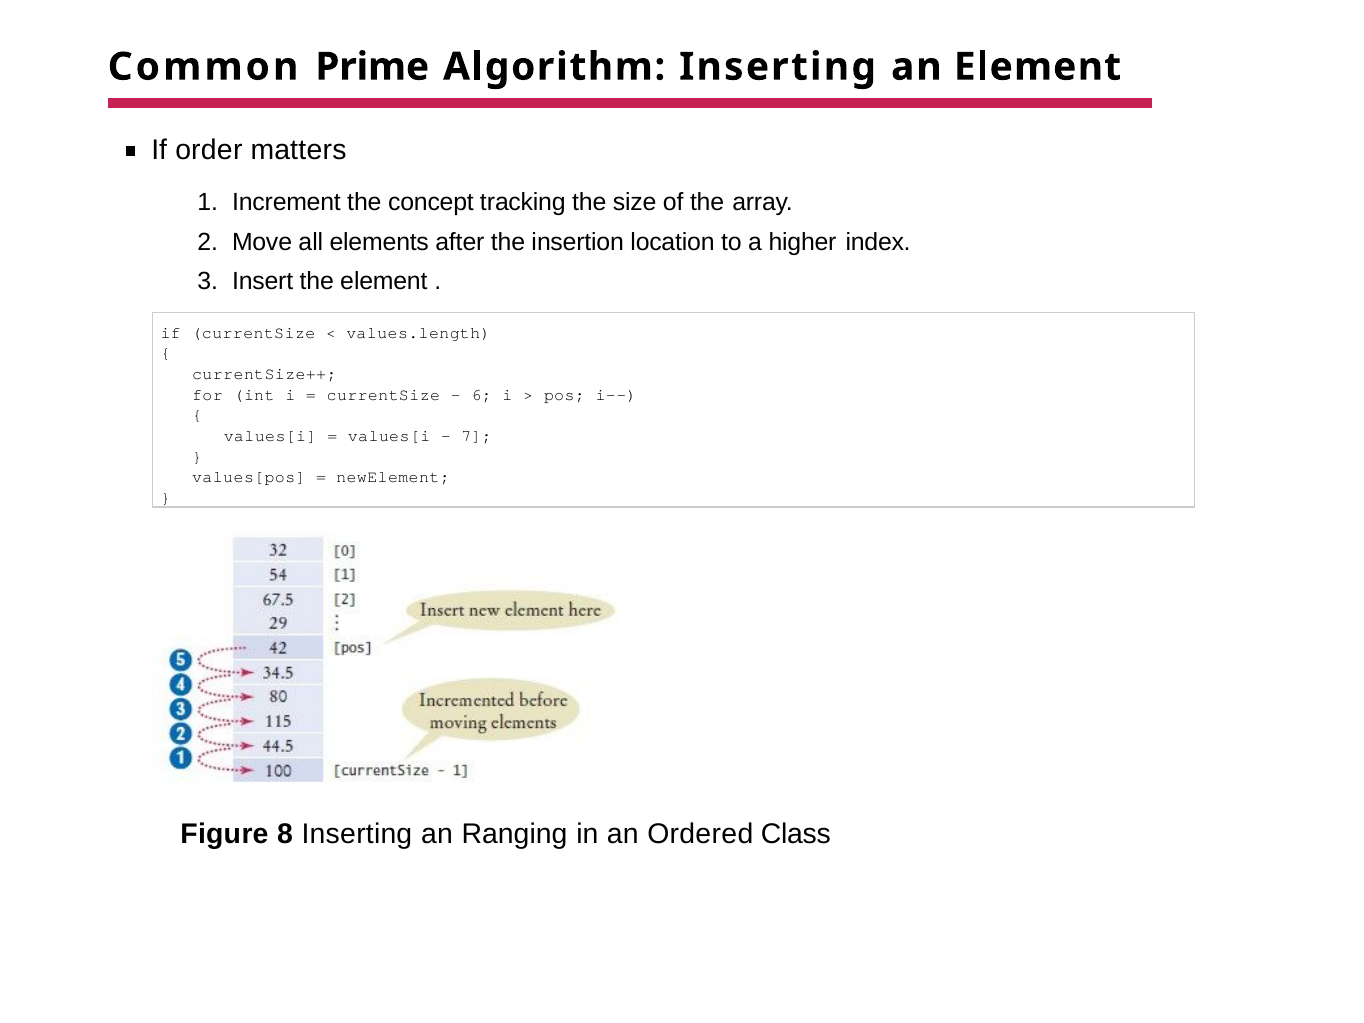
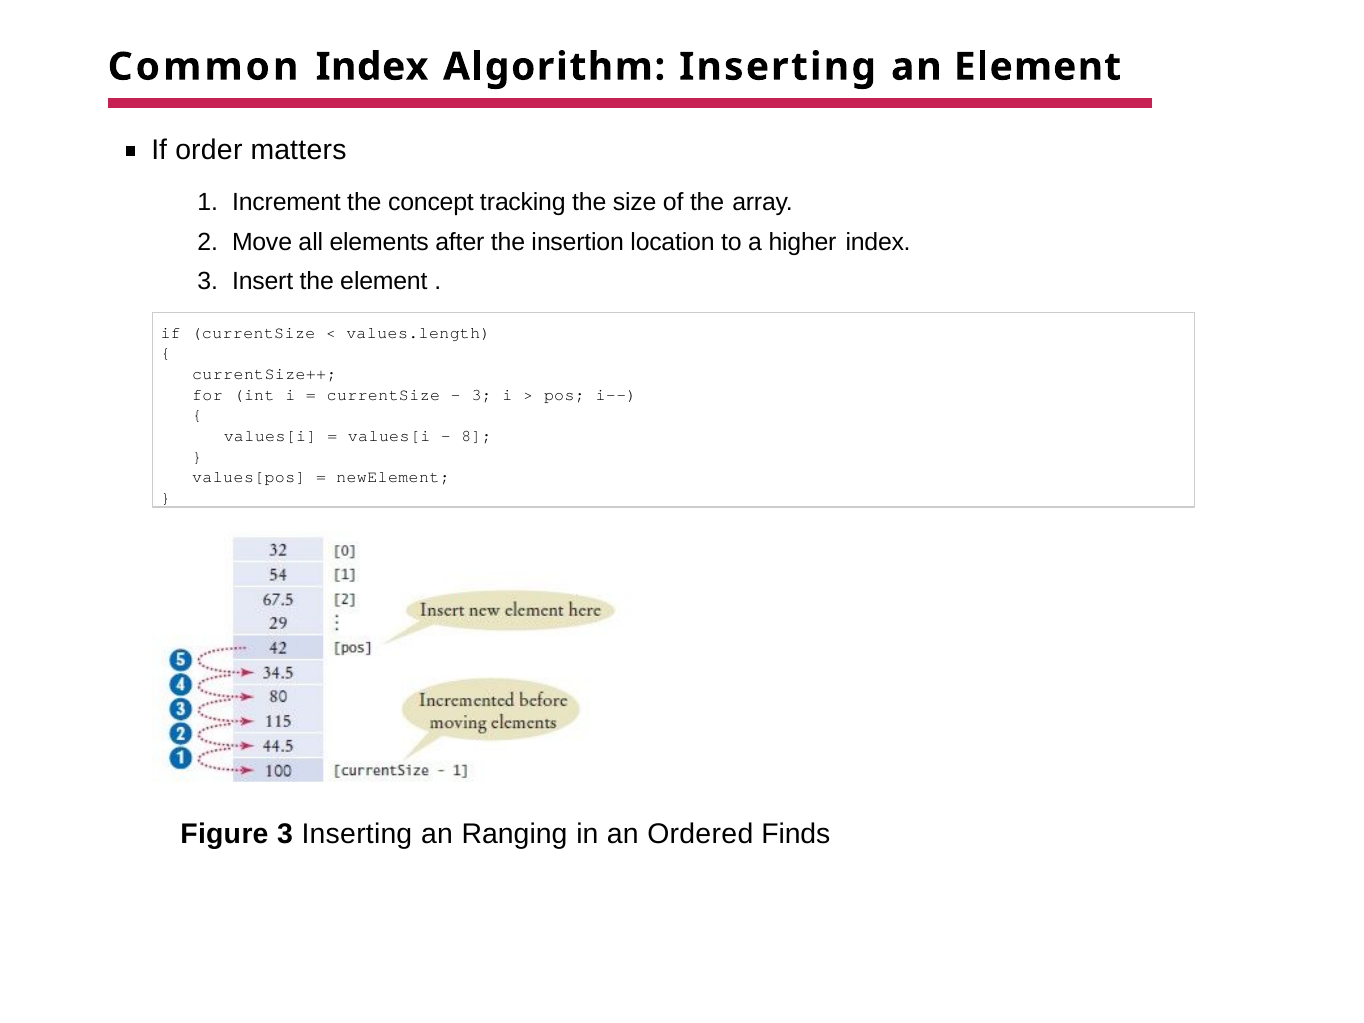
Common Prime: Prime -> Index (372, 67)
6: 6 -> 3 (482, 395)
7: 7 -> 8 (476, 436)
Figure 8: 8 -> 3 (285, 834)
Class: Class -> Finds (796, 834)
